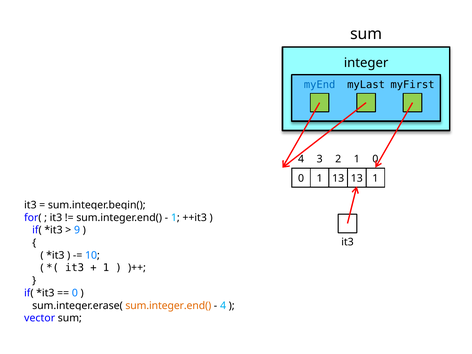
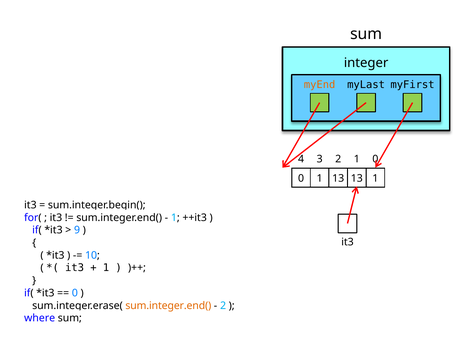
myEnd colour: blue -> orange (320, 85)
4: 4 -> 2 (223, 306)
vector: vector -> where (40, 318)
